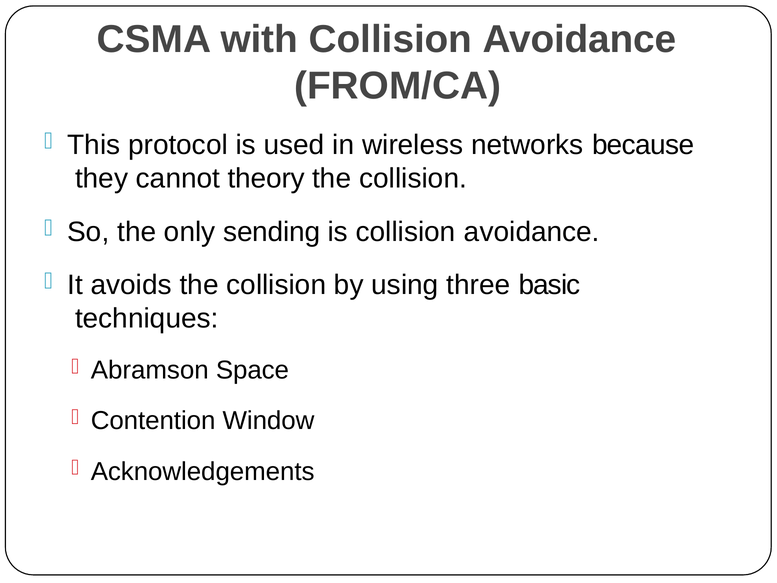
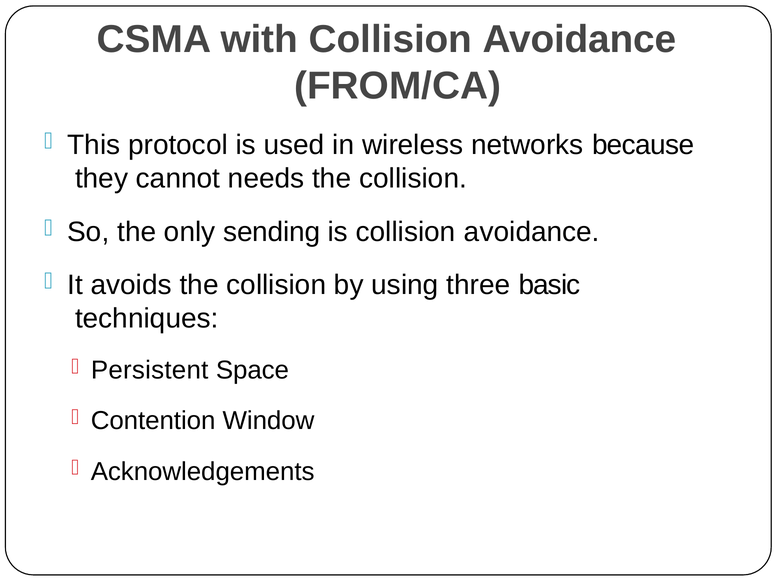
theory: theory -> needs (266, 179)
Abramson: Abramson -> Persistent (150, 370)
